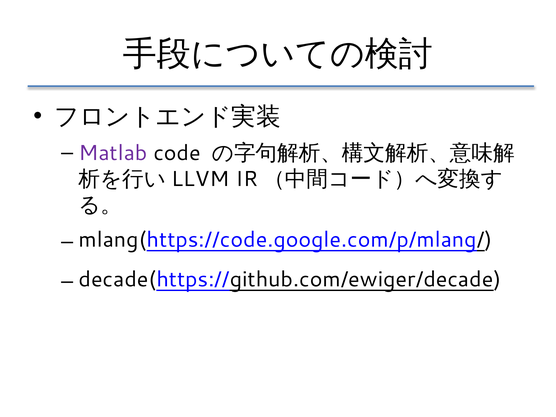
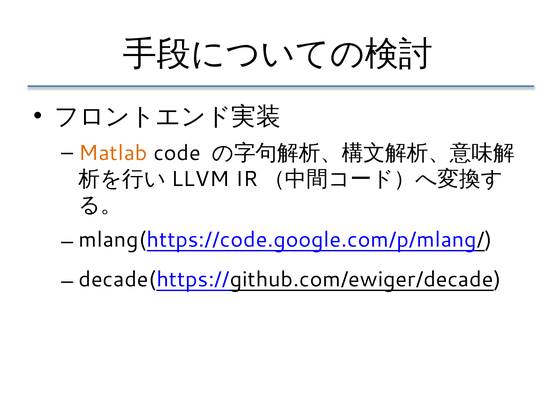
Matlab colour: purple -> orange (113, 153)
